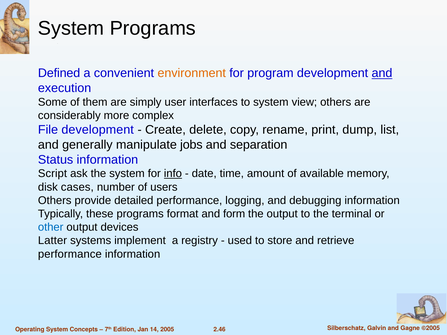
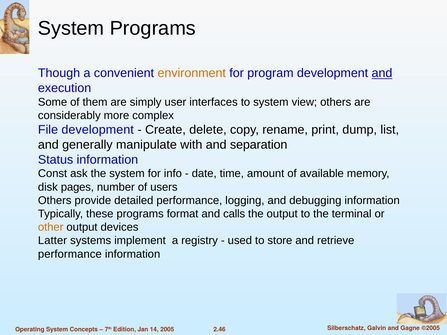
Defined: Defined -> Though (59, 73)
jobs: jobs -> with (191, 145)
Script: Script -> Const (53, 174)
info underline: present -> none (173, 174)
cases: cases -> pages (77, 187)
form: form -> calls (234, 214)
other colour: blue -> orange (51, 227)
